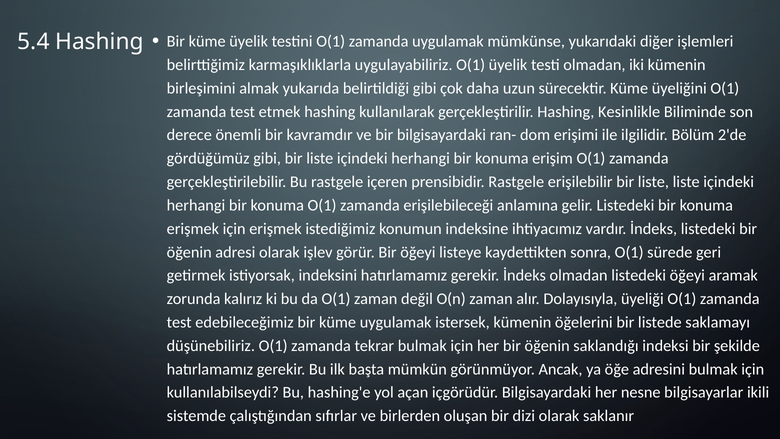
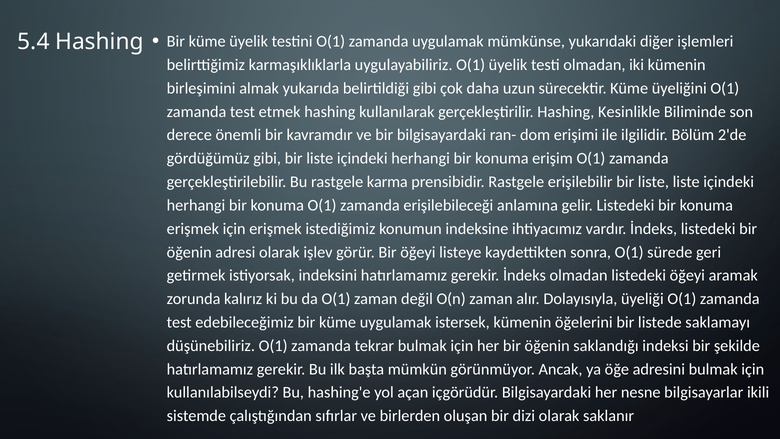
içeren: içeren -> karma (387, 182)
